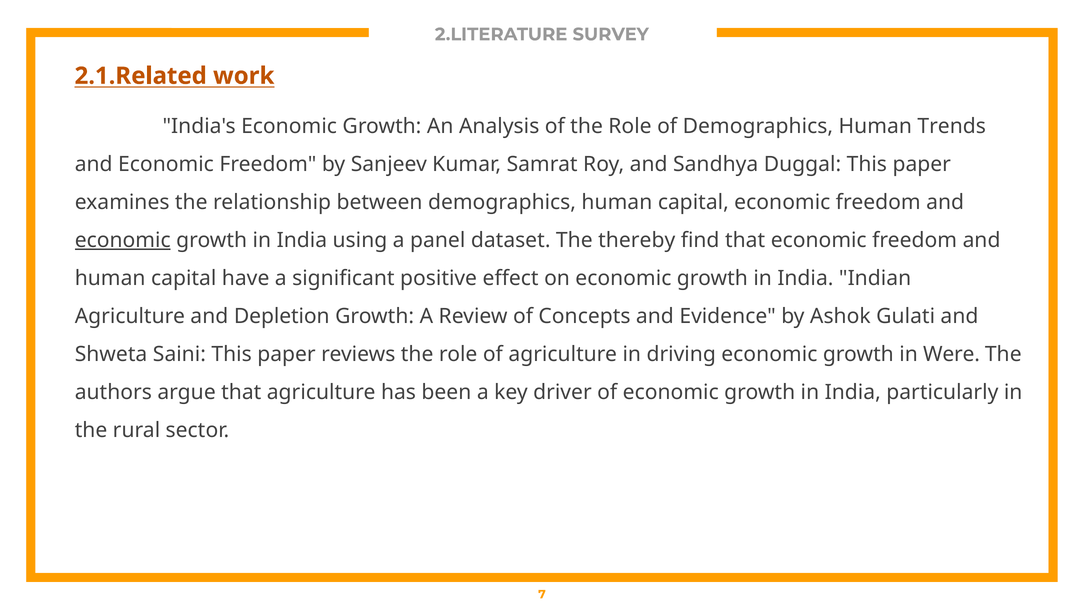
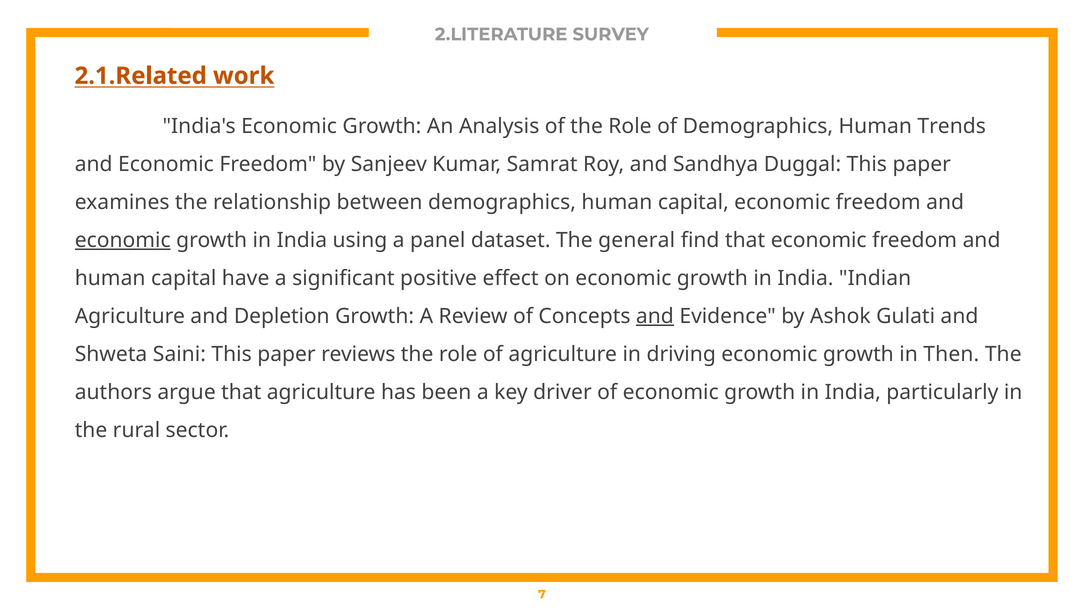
thereby: thereby -> general (637, 240)
and underline: none -> present (655, 316)
Were: Were -> Then (951, 354)
